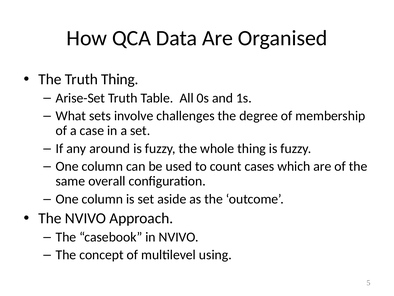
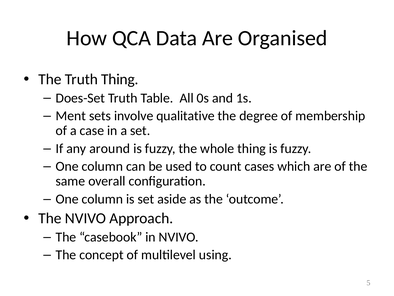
Arise-Set: Arise-Set -> Does-Set (80, 98)
What: What -> Ment (71, 116)
challenges: challenges -> qualitative (186, 116)
